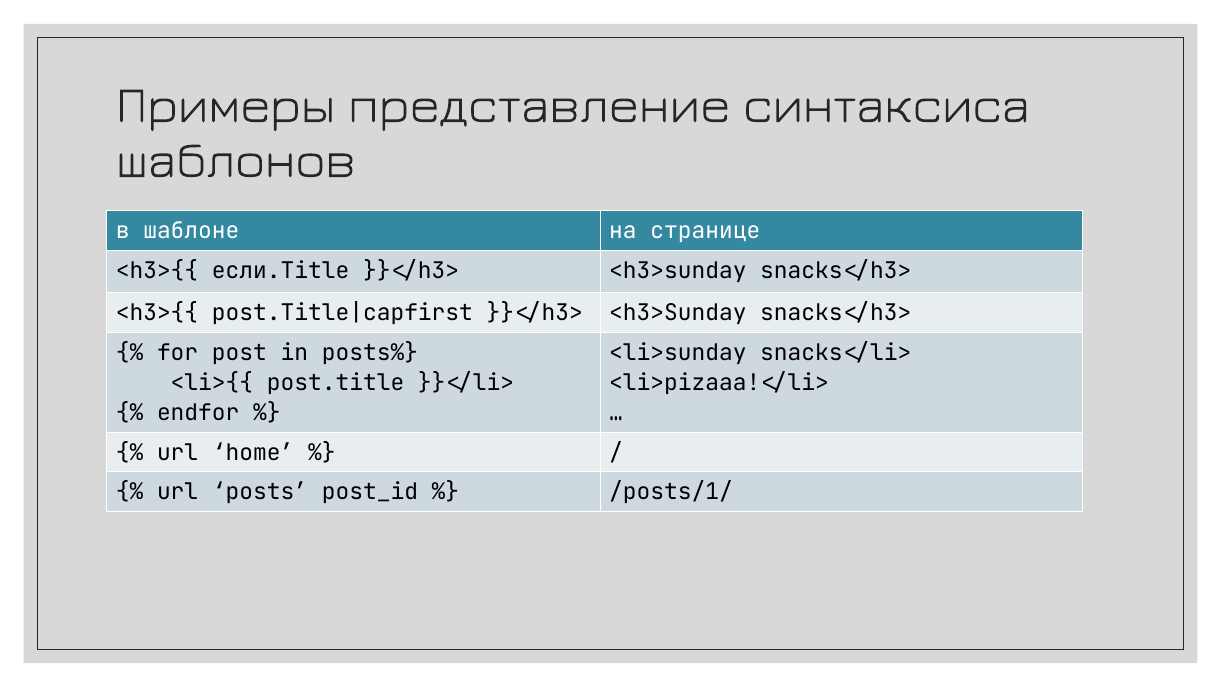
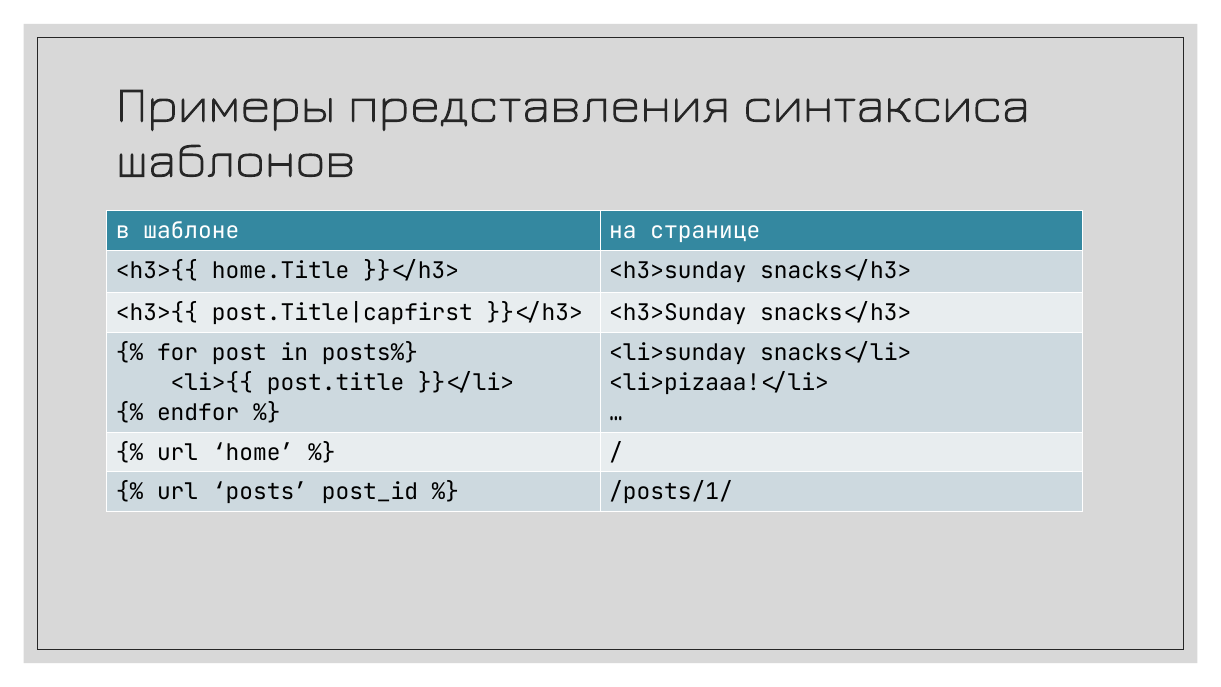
представление: представление -> представления (539, 105)
если.Title: если.Title -> home.Title (281, 271)
